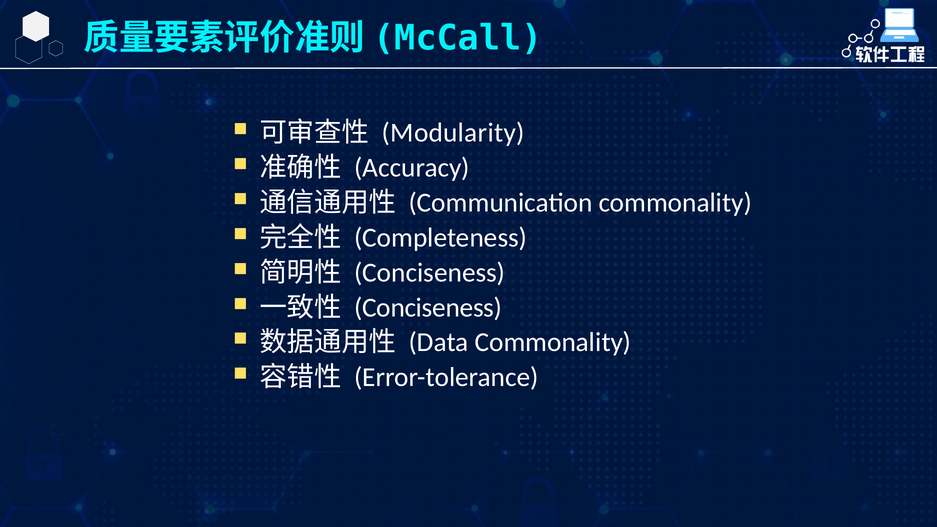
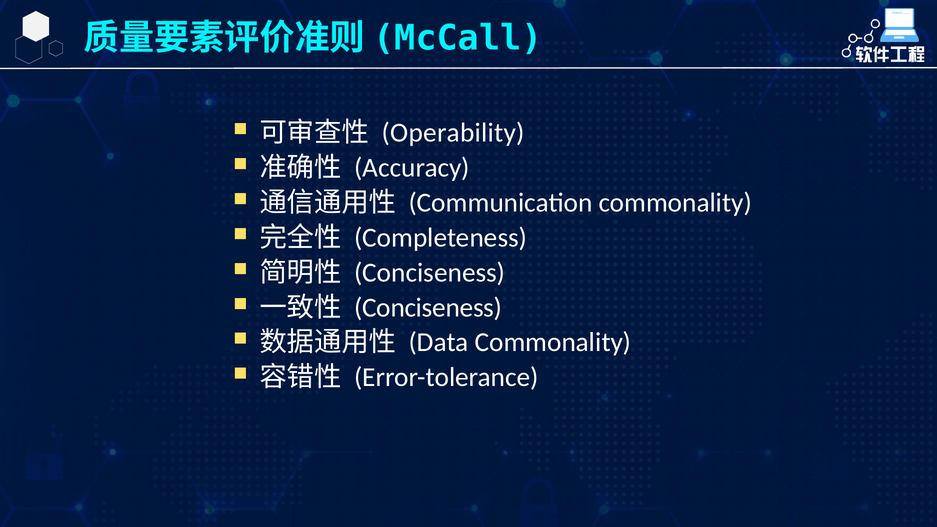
Modularity: Modularity -> Operability (453, 133)
